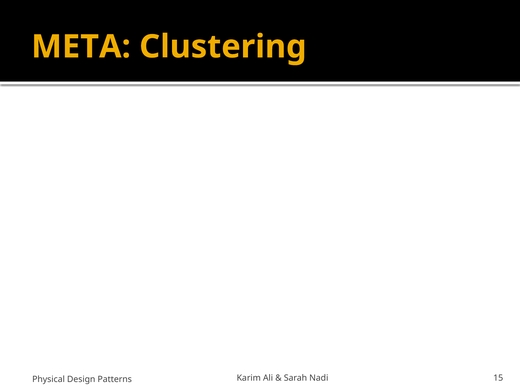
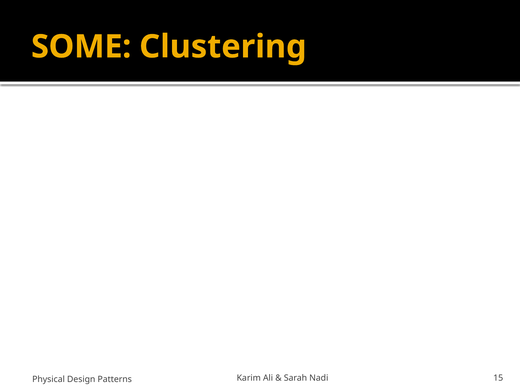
META: META -> SOME (81, 47)
